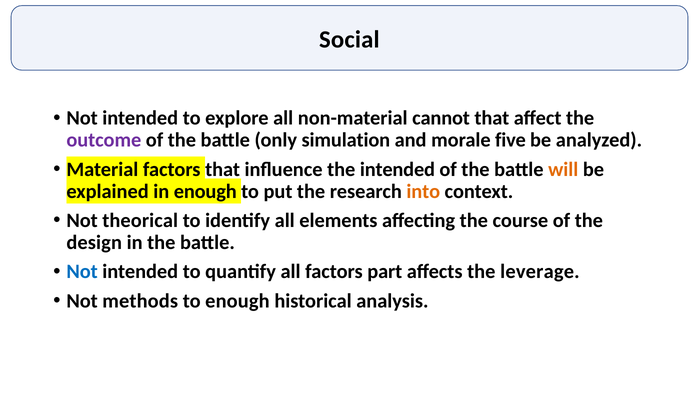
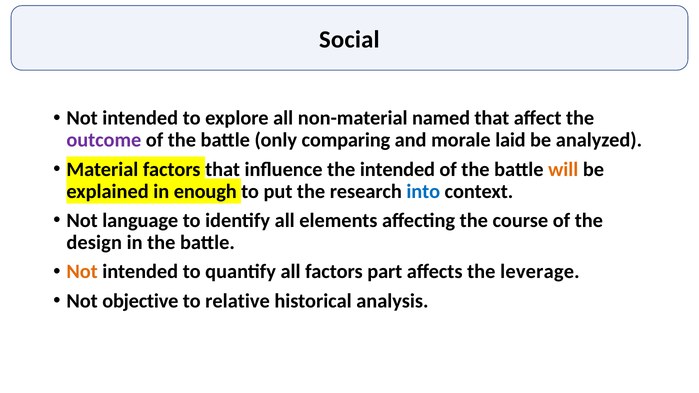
cannot: cannot -> named (441, 118)
simulation: simulation -> comparing (346, 140)
five: five -> laid (510, 140)
into colour: orange -> blue (423, 191)
theorical: theorical -> language (140, 221)
Not colour: blue -> orange (82, 272)
methods: methods -> objective (140, 301)
to enough: enough -> relative (238, 301)
